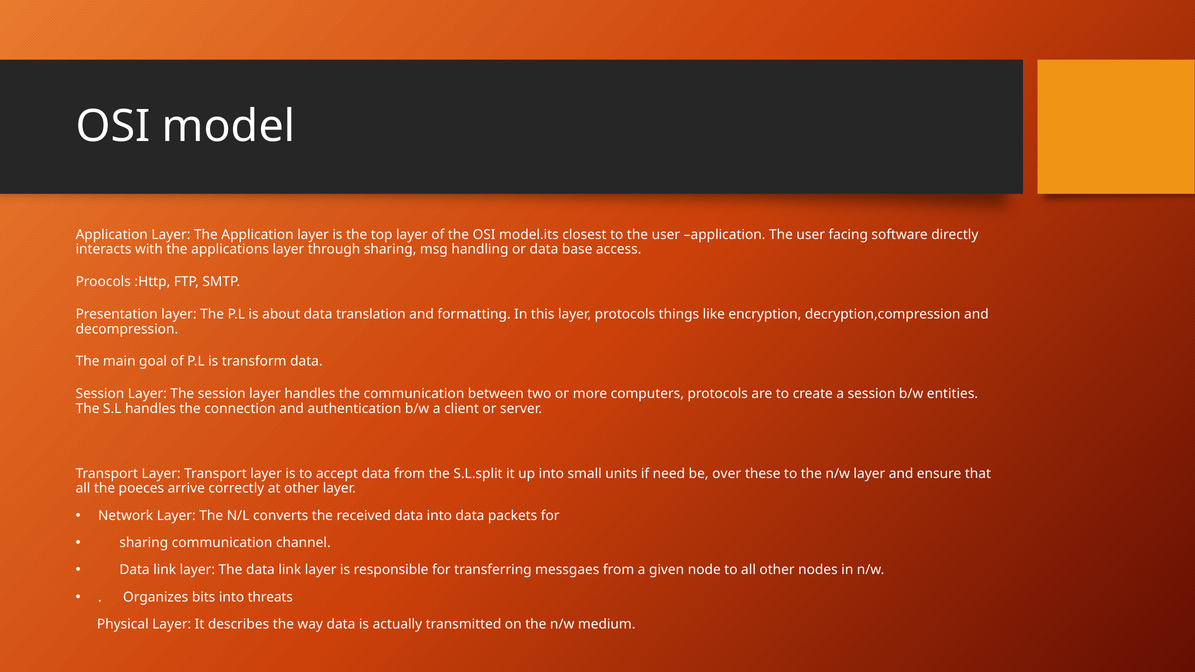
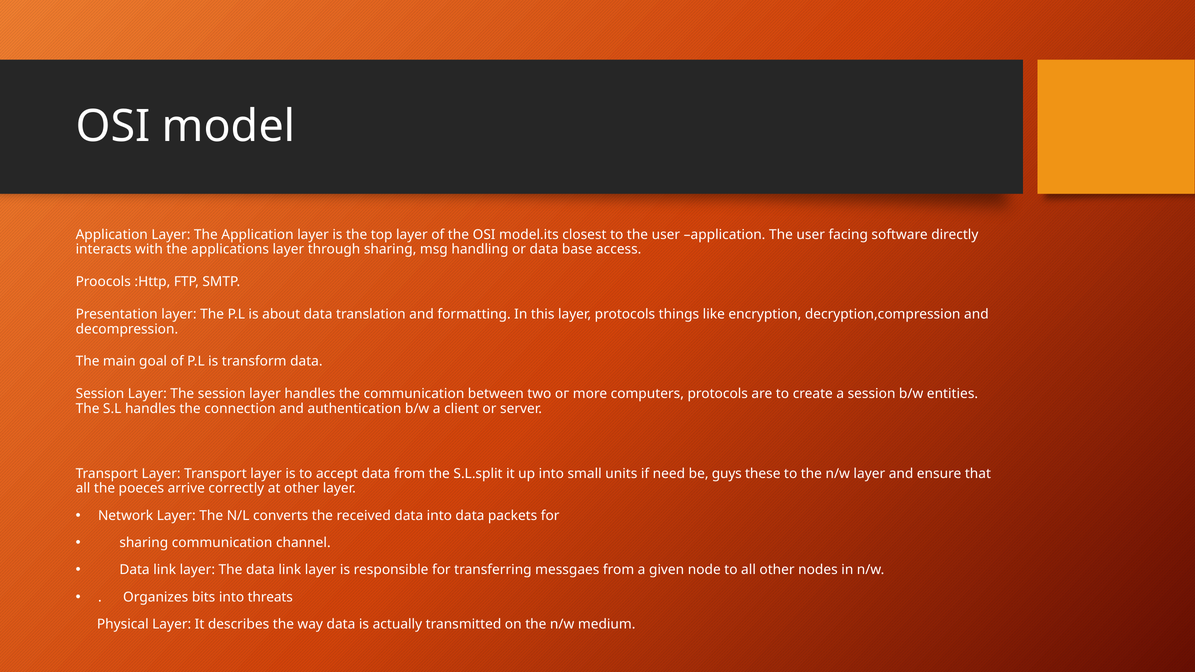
over: over -> guys (727, 474)
